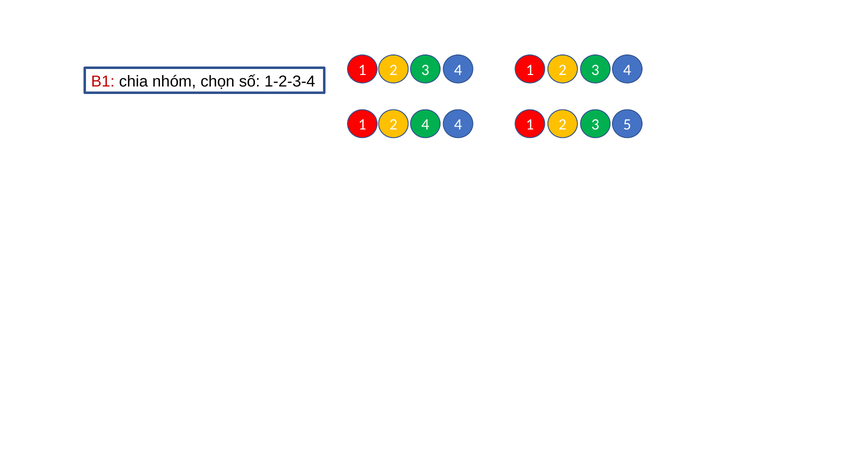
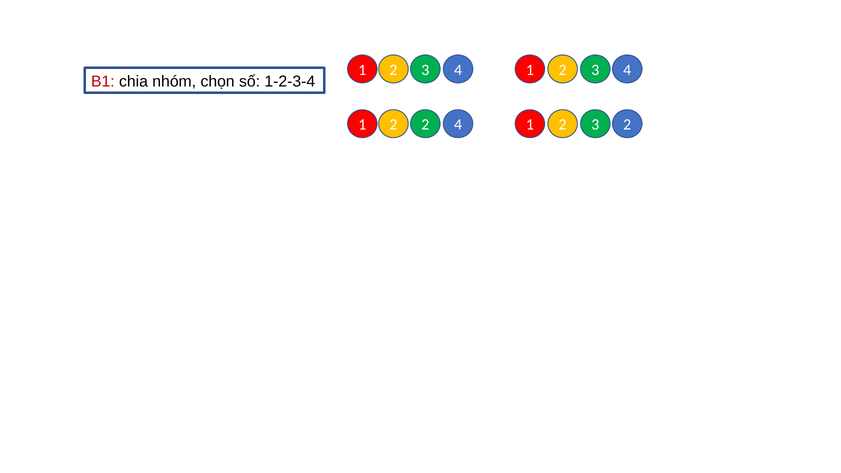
2 4: 4 -> 2 (425, 125)
3 5: 5 -> 2 (627, 125)
